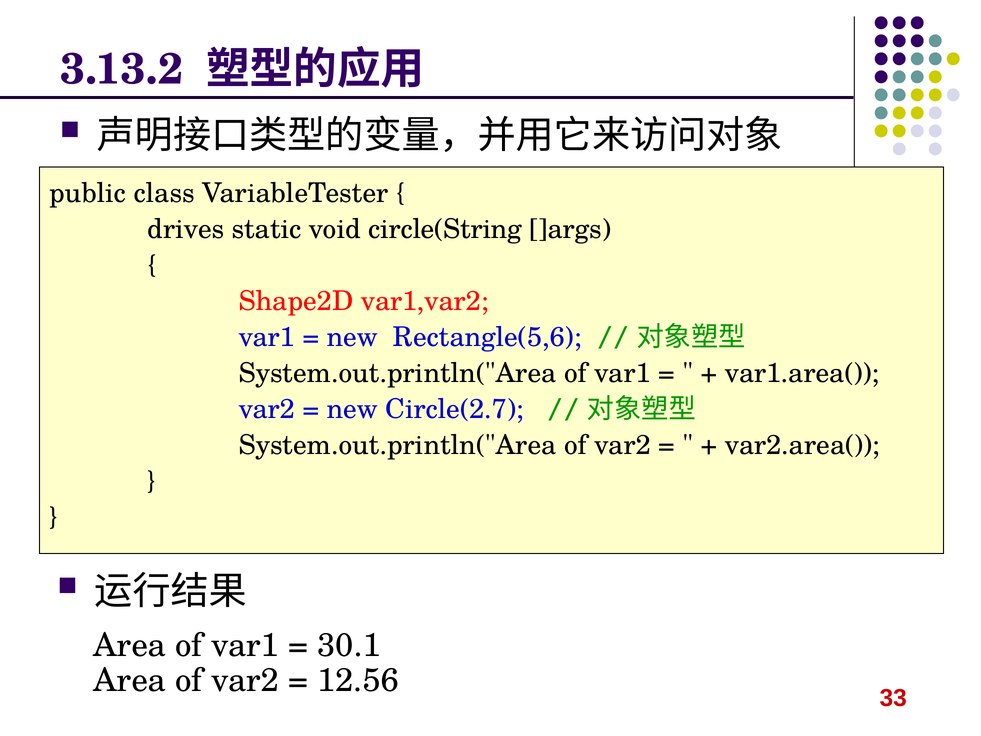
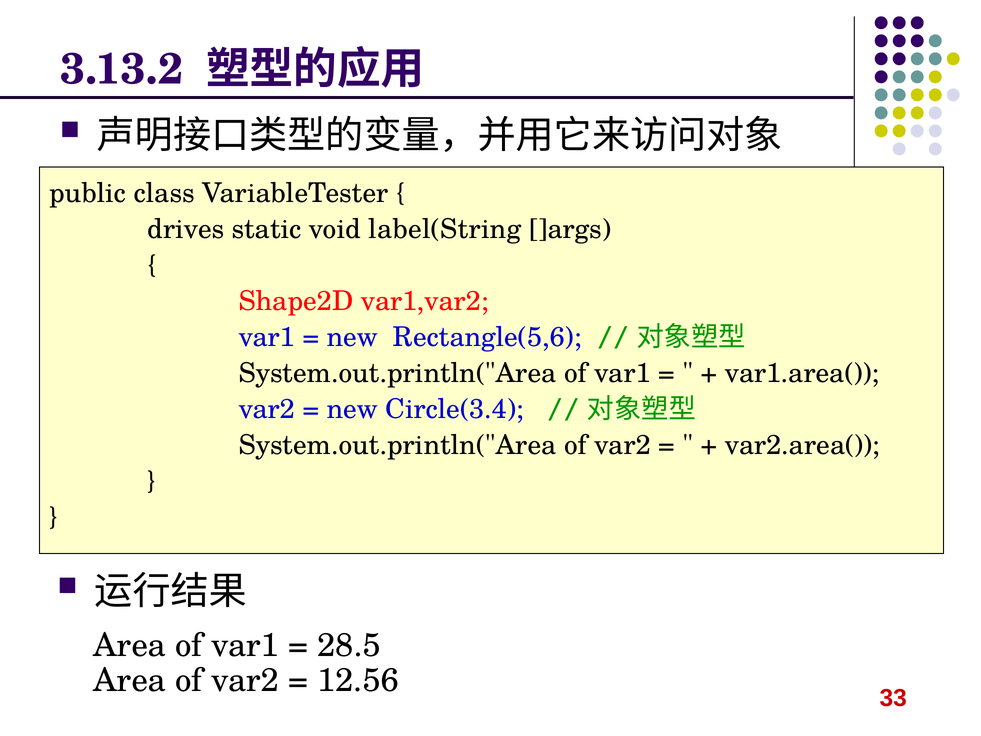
circle(String: circle(String -> label(String (445, 229)
Circle(2.7: Circle(2.7 -> Circle(3.4 (455, 409)
30.1: 30.1 -> 28.5 (349, 645)
